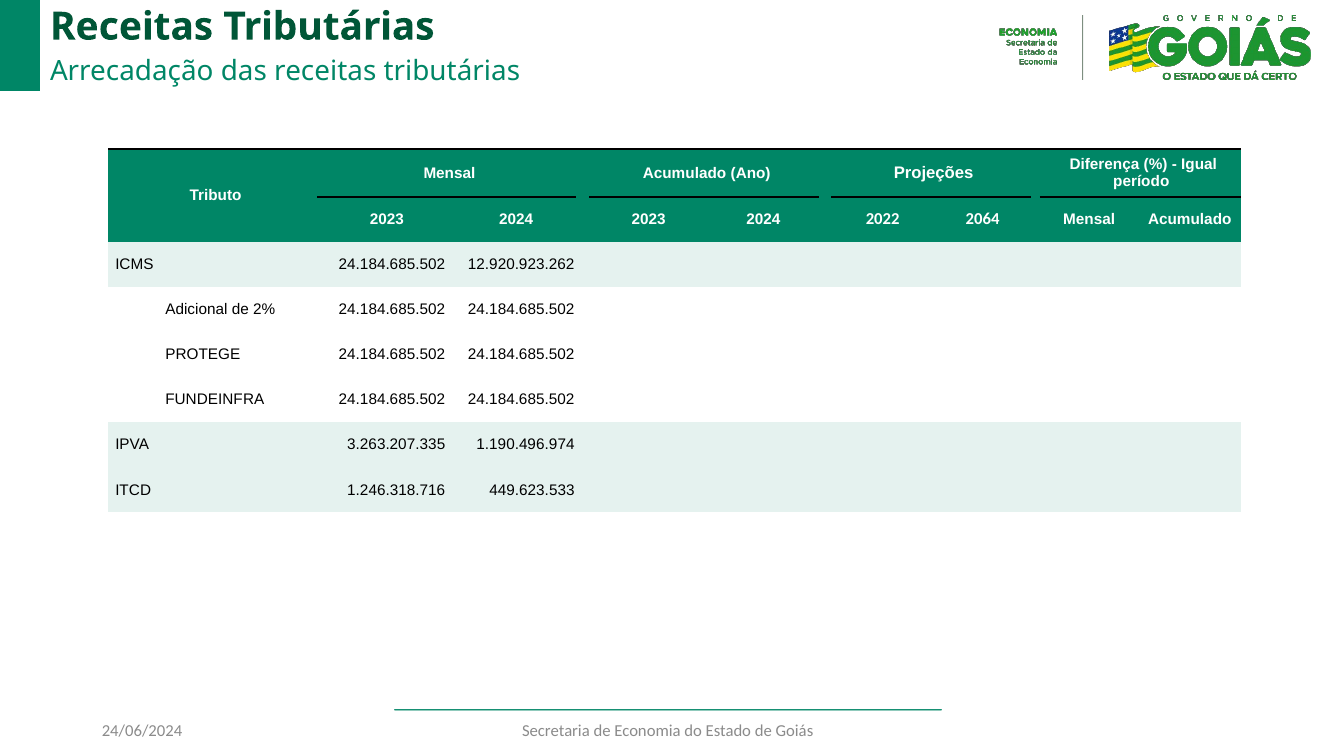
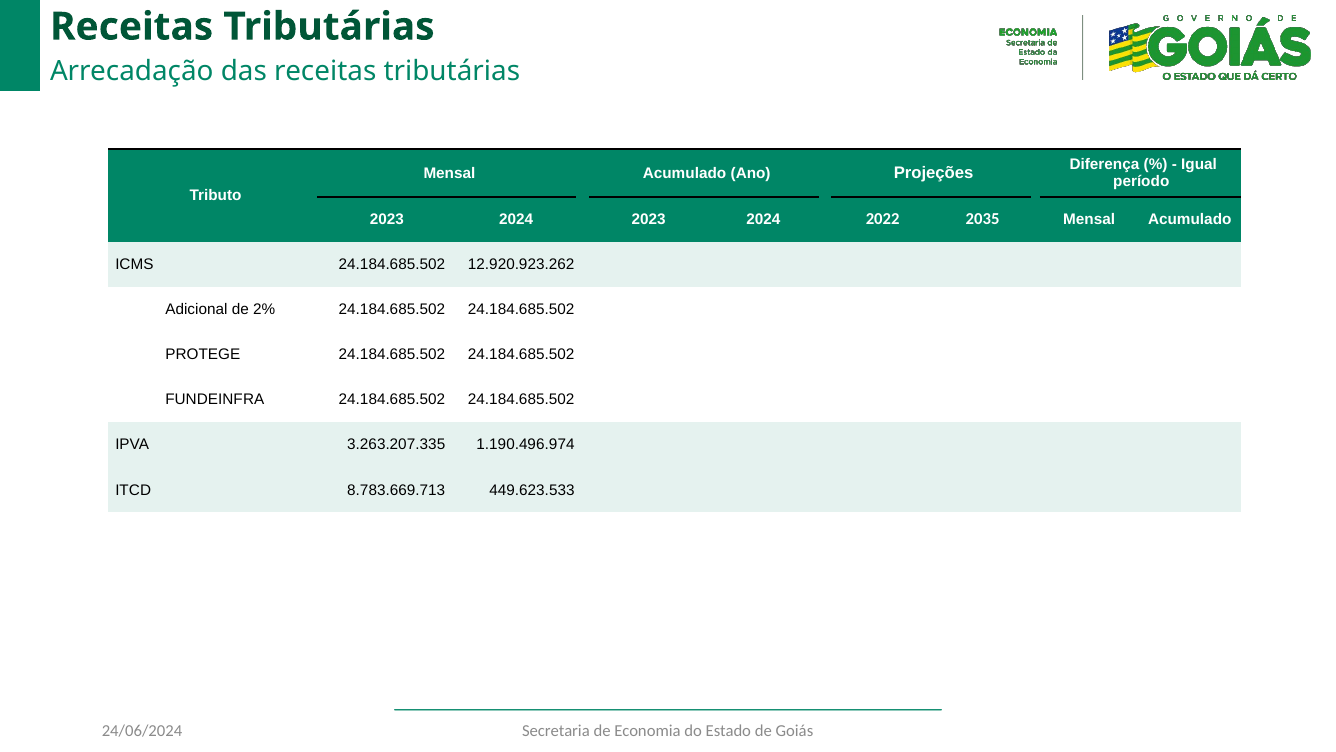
2064: 2064 -> 2035 (983, 219)
1.246.318.716: 1.246.318.716 -> 8.783.669.713 (396, 490)
